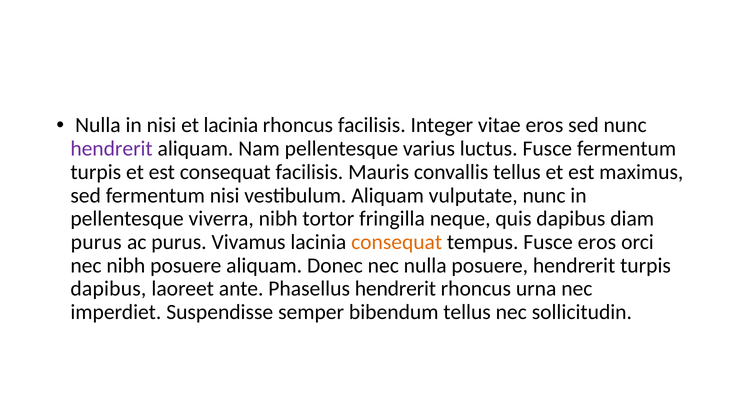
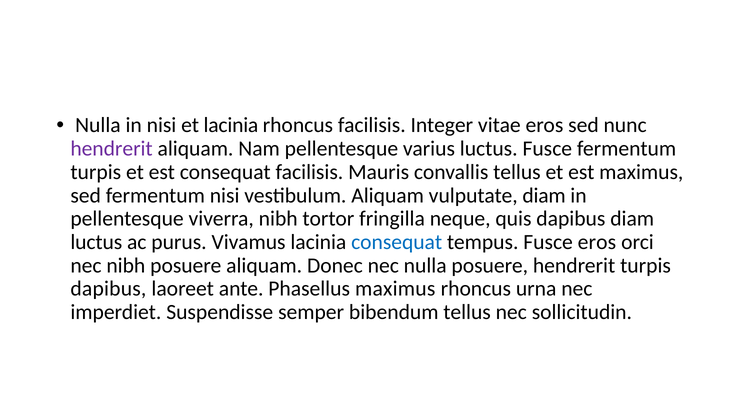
vulputate nunc: nunc -> diam (544, 195)
purus: purus -> luctus (96, 242)
consequat colour: orange -> blue (397, 242)
Phasellus hendrerit: hendrerit -> maximus (395, 289)
